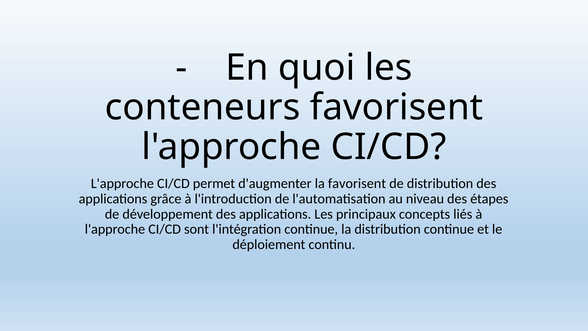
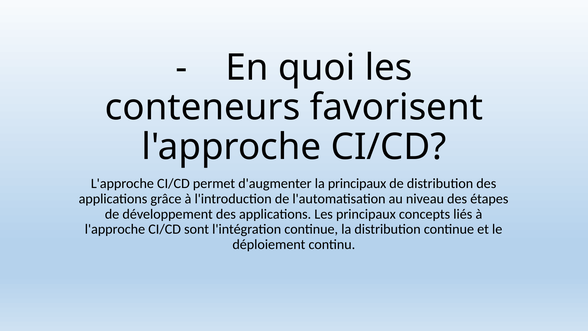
la favorisent: favorisent -> principaux (357, 183)
